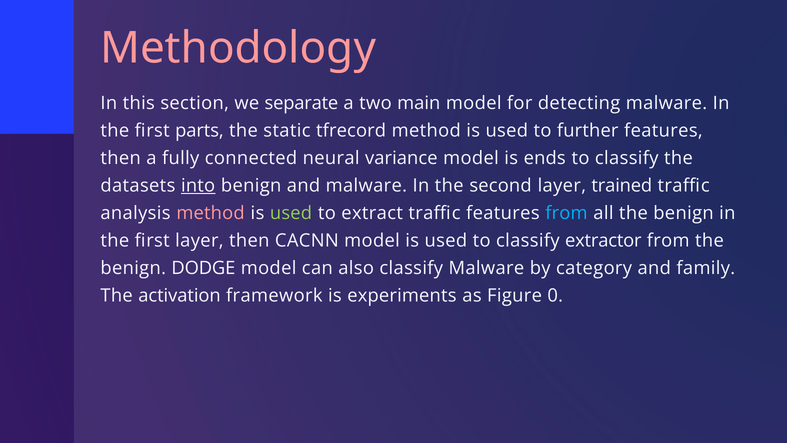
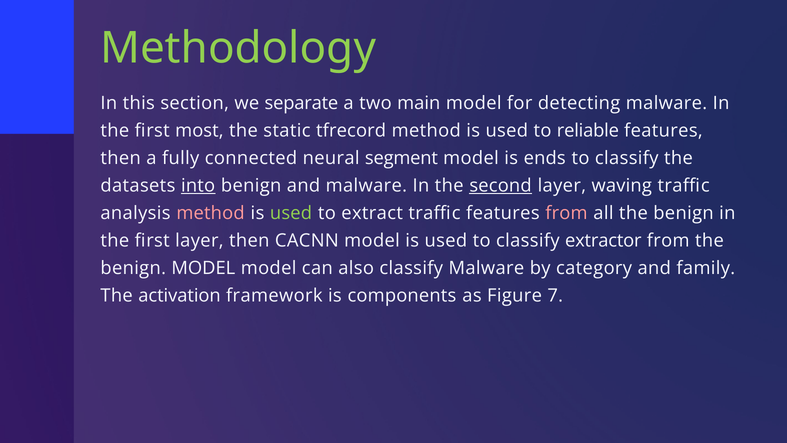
Methodology colour: pink -> light green (238, 48)
parts: parts -> most (199, 130)
further: further -> reliable (588, 130)
variance: variance -> segment (401, 158)
second underline: none -> present (501, 185)
trained: trained -> waving (622, 185)
from colour: light blue -> pink (566, 213)
benign DODGE: DODGE -> MODEL (203, 268)
experiments: experiments -> components (402, 296)
0: 0 -> 7 (555, 296)
